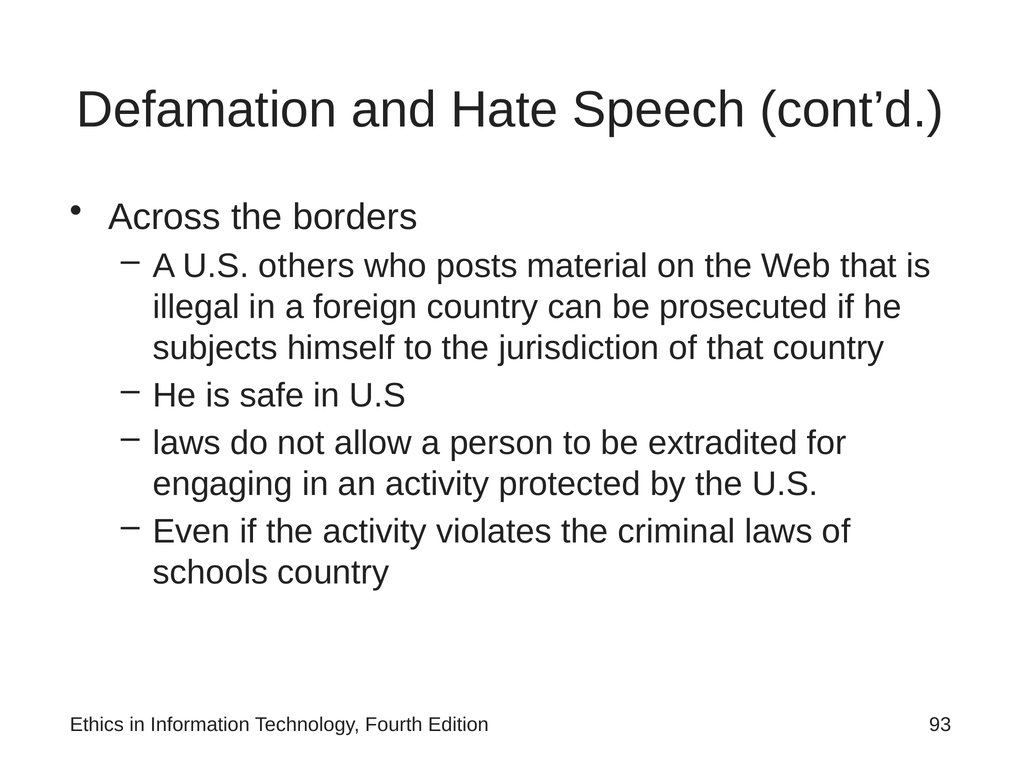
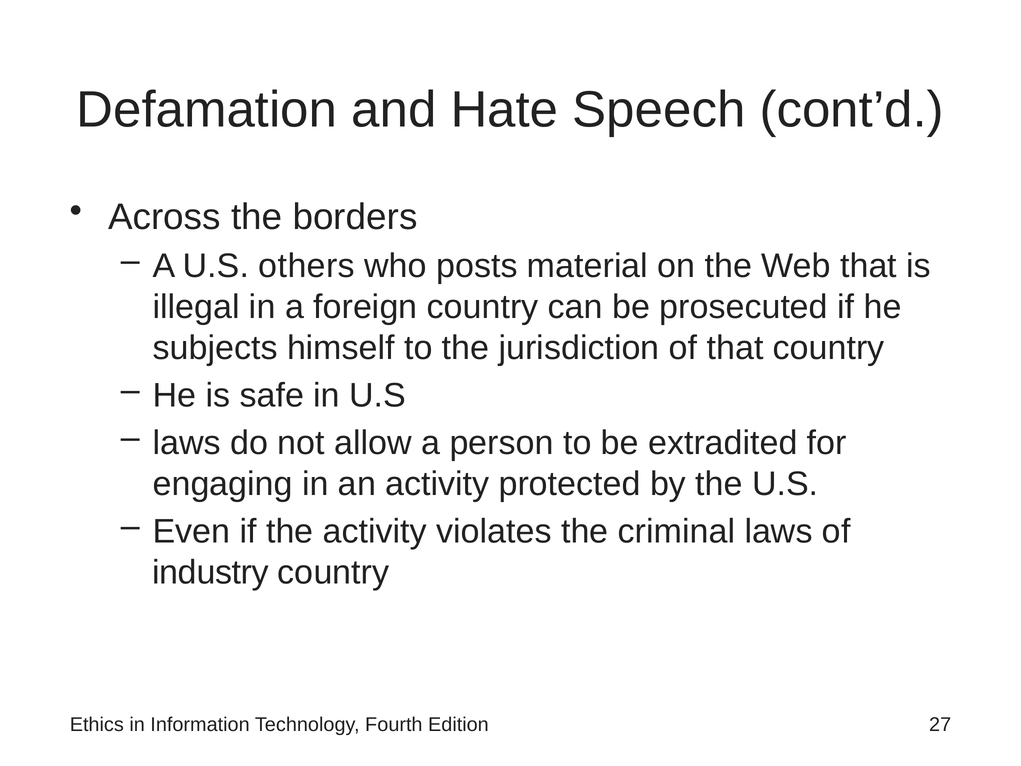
schools: schools -> industry (211, 572)
93: 93 -> 27 (940, 725)
